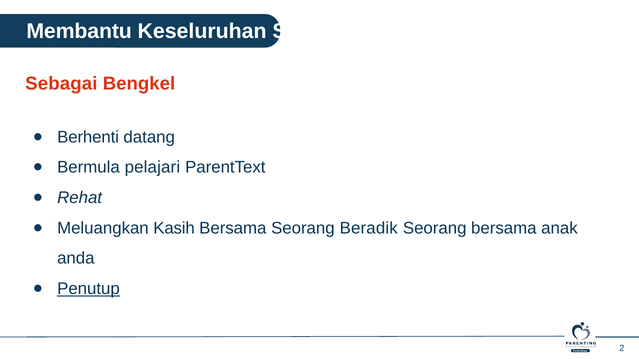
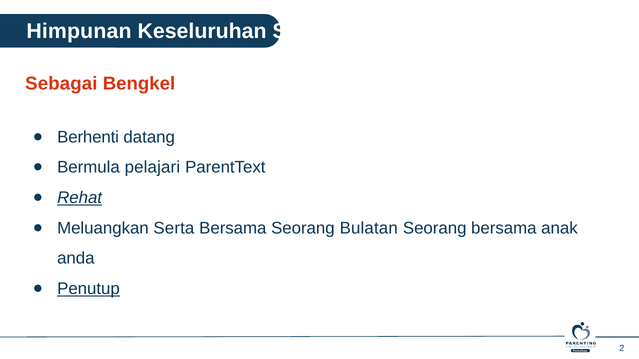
Membantu: Membantu -> Himpunan (79, 31)
Rehat underline: none -> present (80, 198)
Kasih: Kasih -> Serta (174, 228)
Beradik: Beradik -> Bulatan (369, 228)
